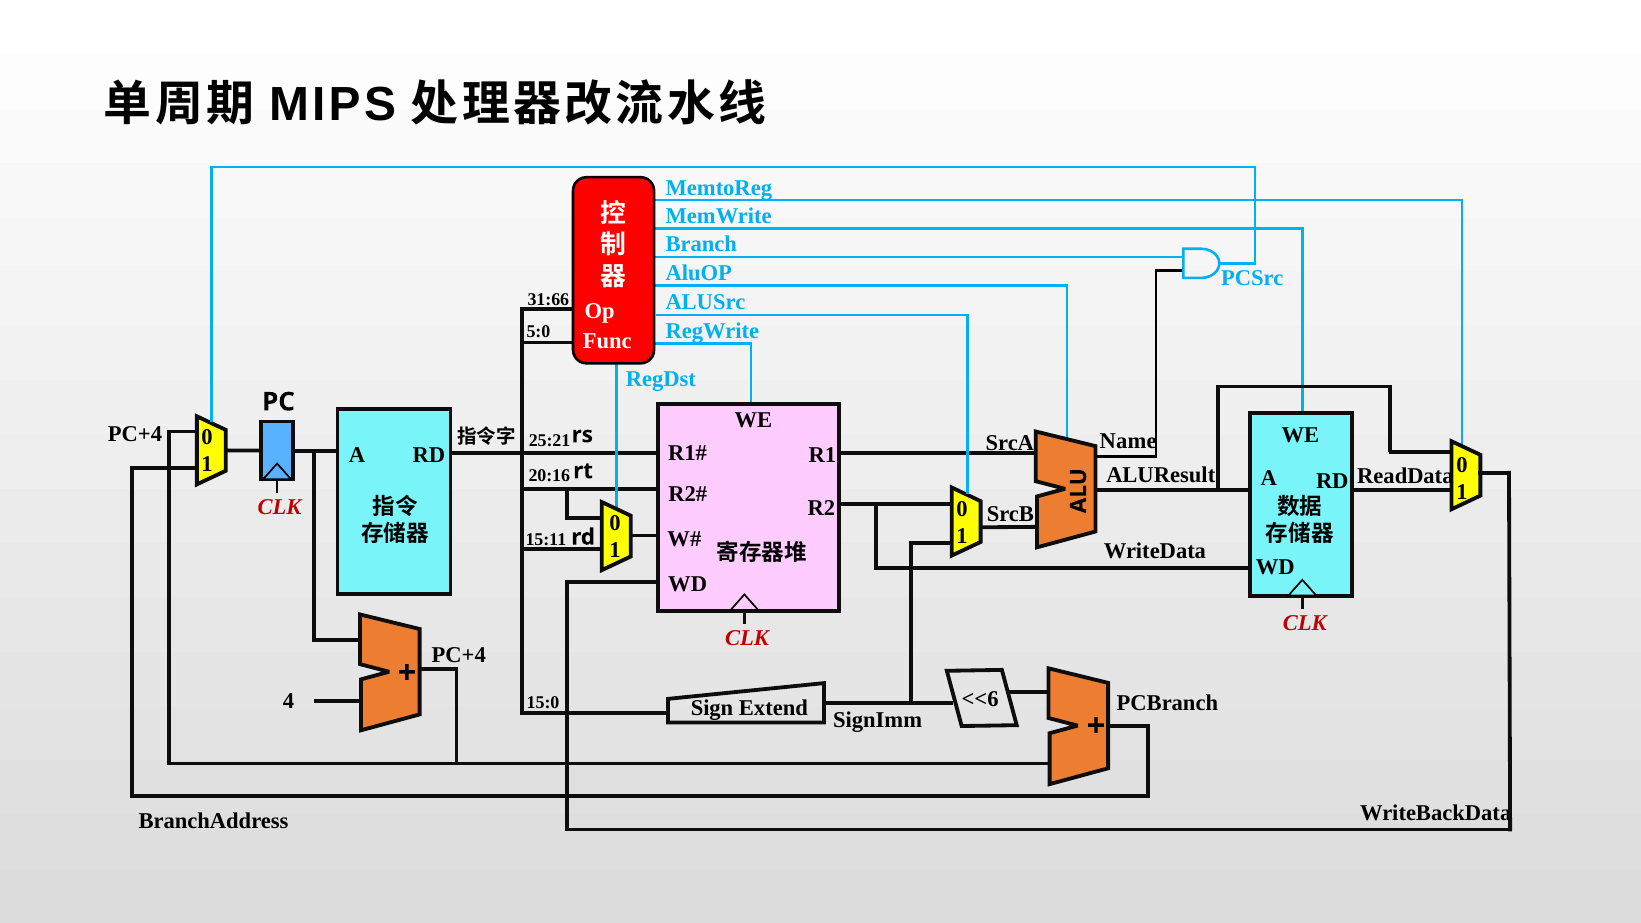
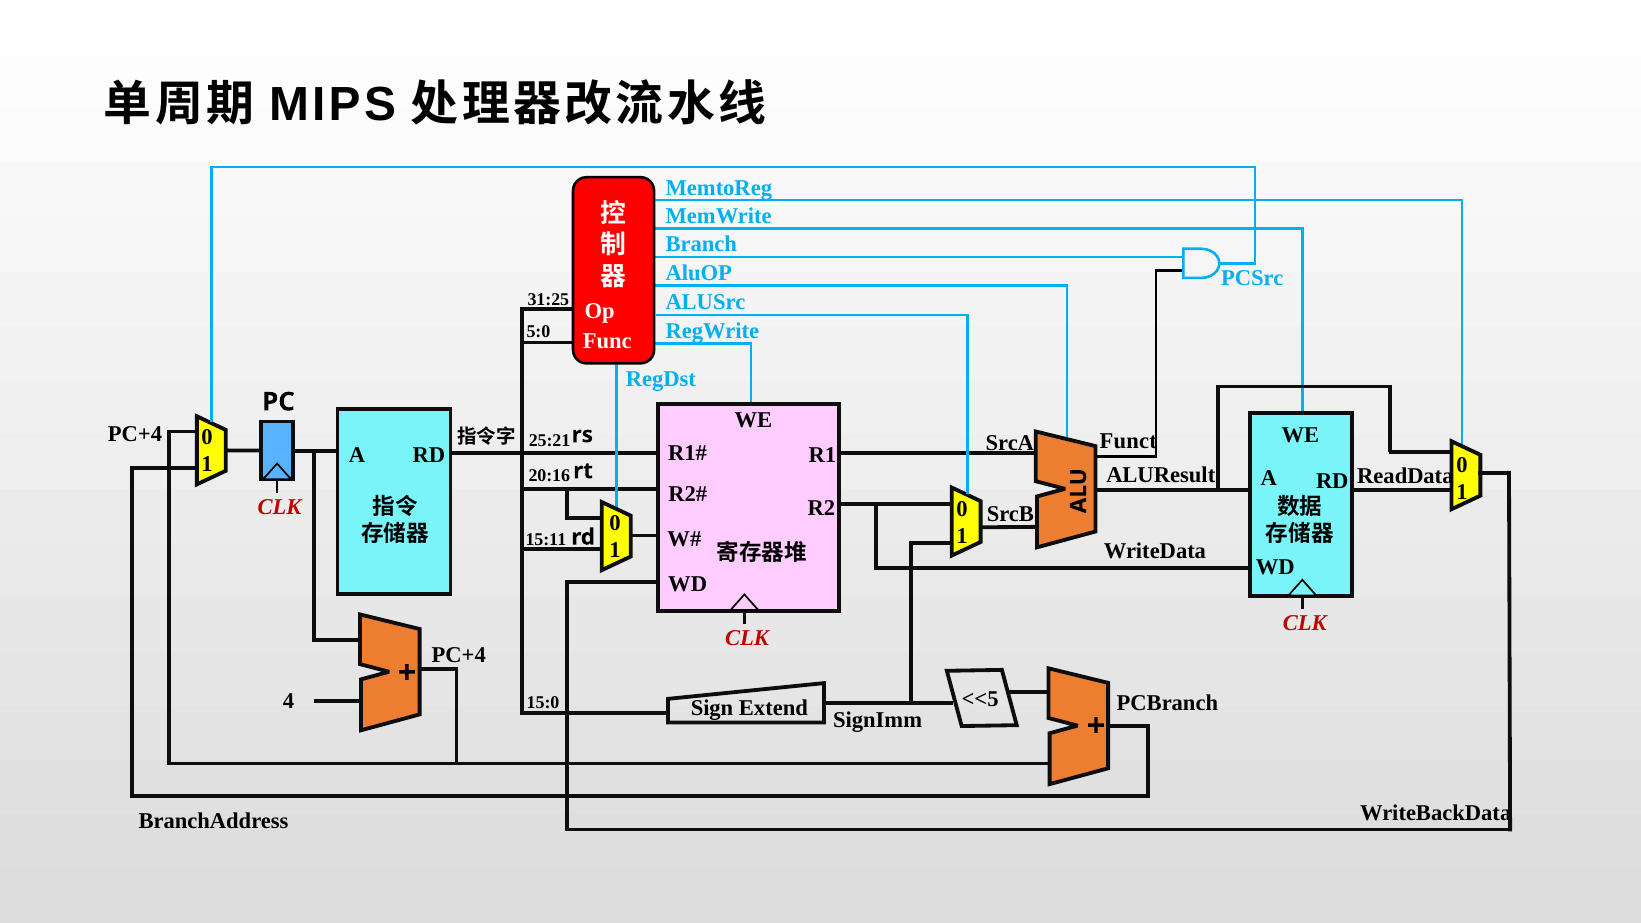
31:66: 31:66 -> 31:25 (548, 299)
Name: Name -> Funct (1128, 441)
<<6: <<6 -> <<5 (980, 699)
